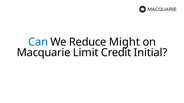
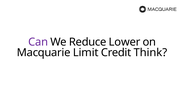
Can colour: blue -> purple (38, 42)
Might: Might -> Lower (125, 42)
Initial: Initial -> Think (150, 53)
